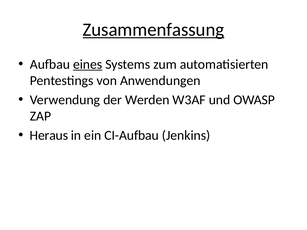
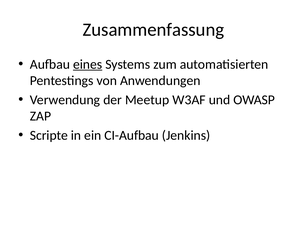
Zusammenfassung underline: present -> none (153, 30)
Werden: Werden -> Meetup (147, 100)
Heraus: Heraus -> Scripte (49, 135)
